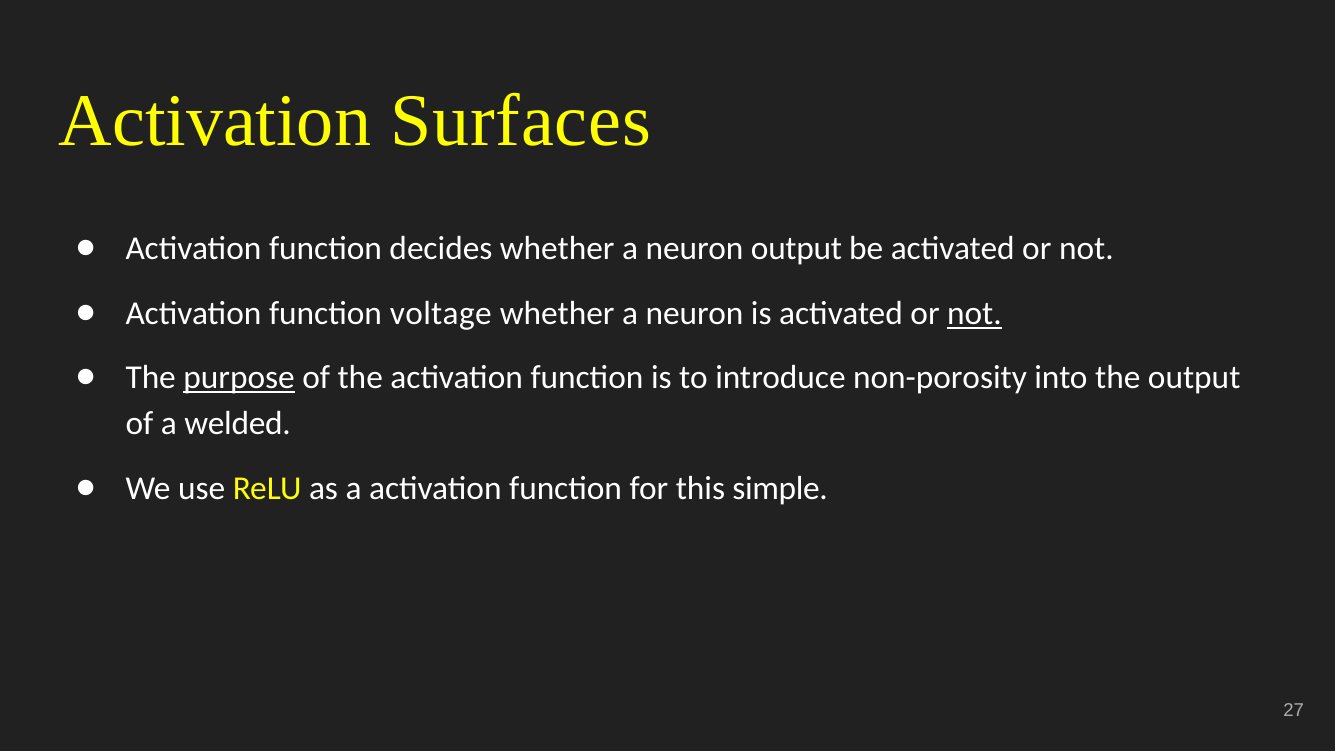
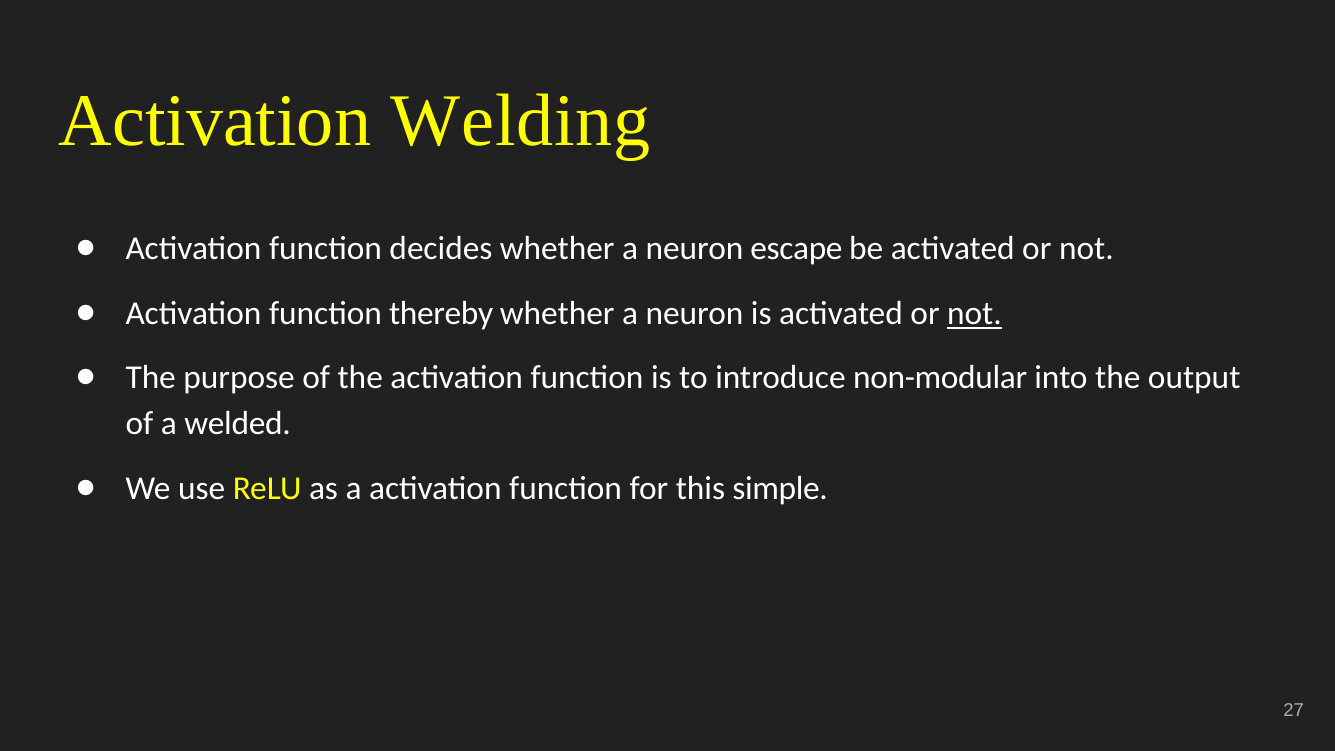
Surfaces: Surfaces -> Welding (521, 121)
neuron output: output -> escape (796, 249)
voltage: voltage -> thereby (441, 313)
purpose underline: present -> none (239, 378)
non-porosity: non-porosity -> non-modular (940, 378)
